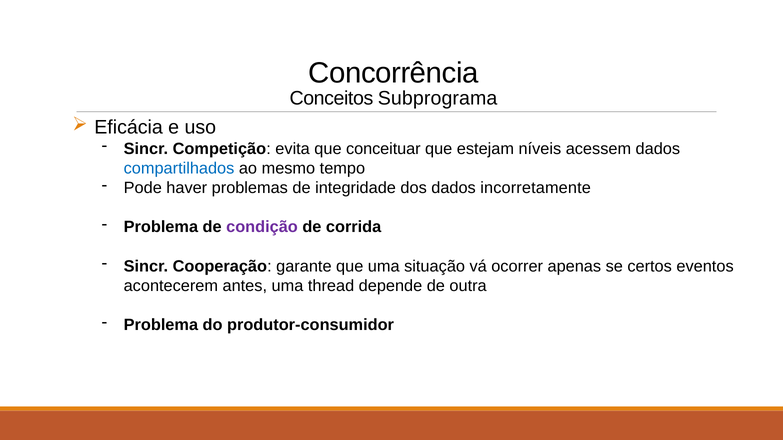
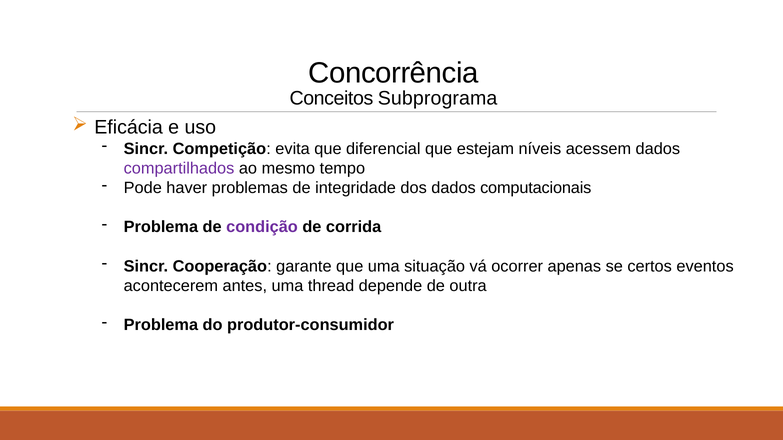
conceituar: conceituar -> diferencial (383, 149)
compartilhados colour: blue -> purple (179, 168)
incorretamente: incorretamente -> computacionais (536, 188)
